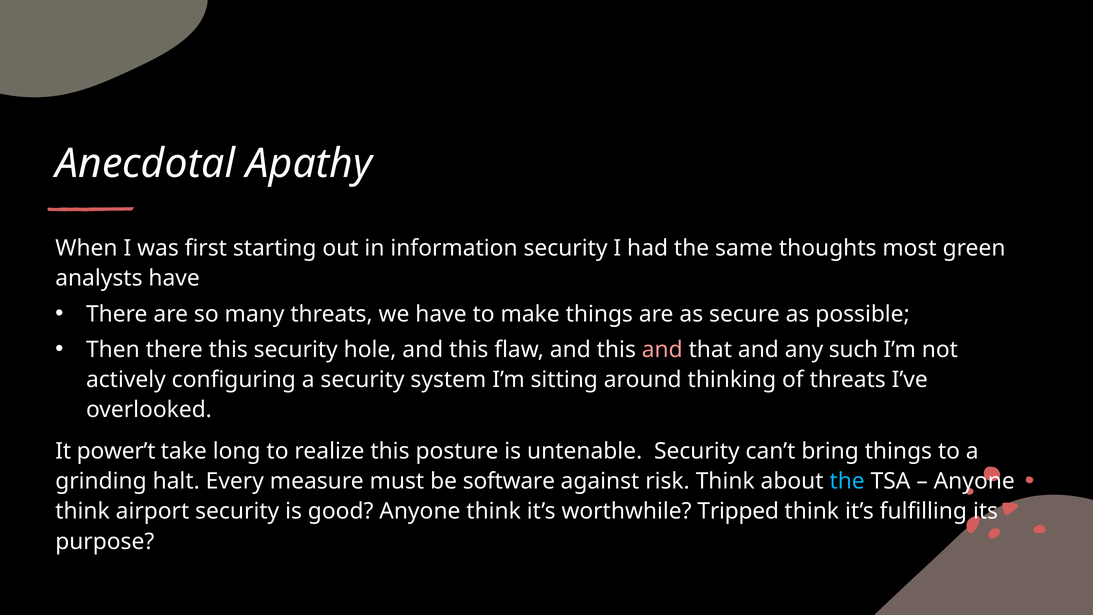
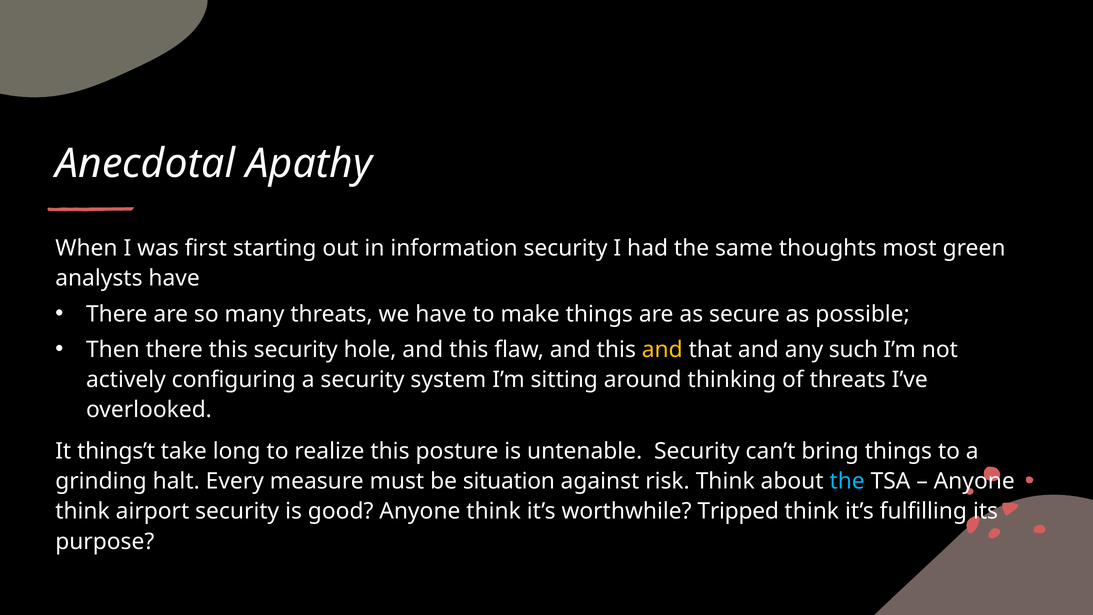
and colour: pink -> yellow (662, 350)
power’t: power’t -> things’t (116, 451)
software: software -> situation (509, 481)
